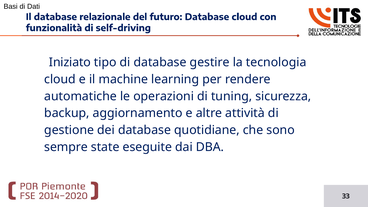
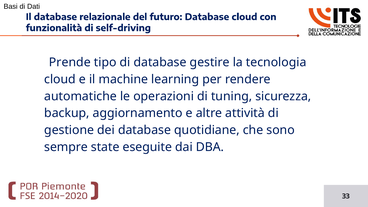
Iniziato: Iniziato -> Prende (70, 62)
